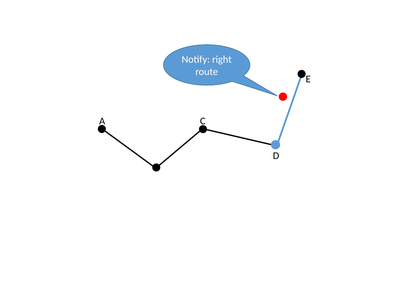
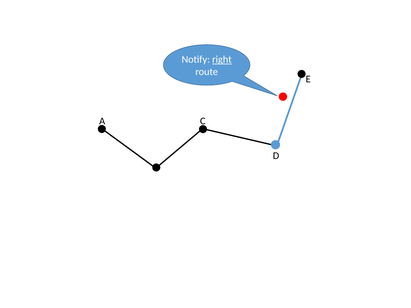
right underline: none -> present (222, 60)
